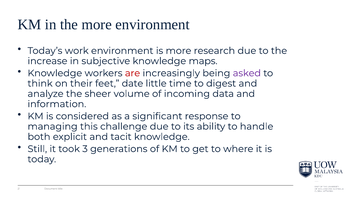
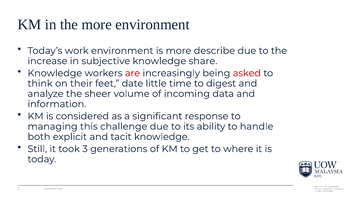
research: research -> describe (214, 51)
maps: maps -> share (203, 61)
asked colour: purple -> red (247, 73)
